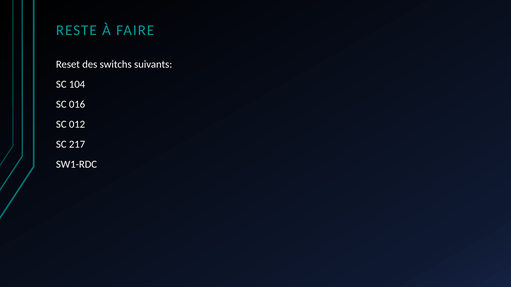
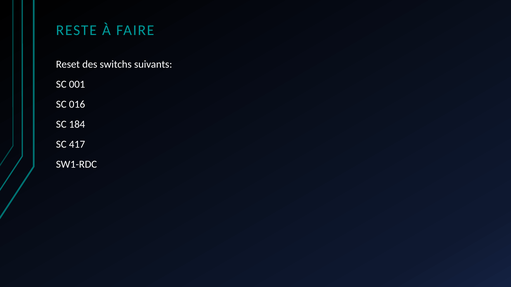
104: 104 -> 001 (77, 84)
012: 012 -> 184 (77, 124)
217: 217 -> 417 (77, 144)
